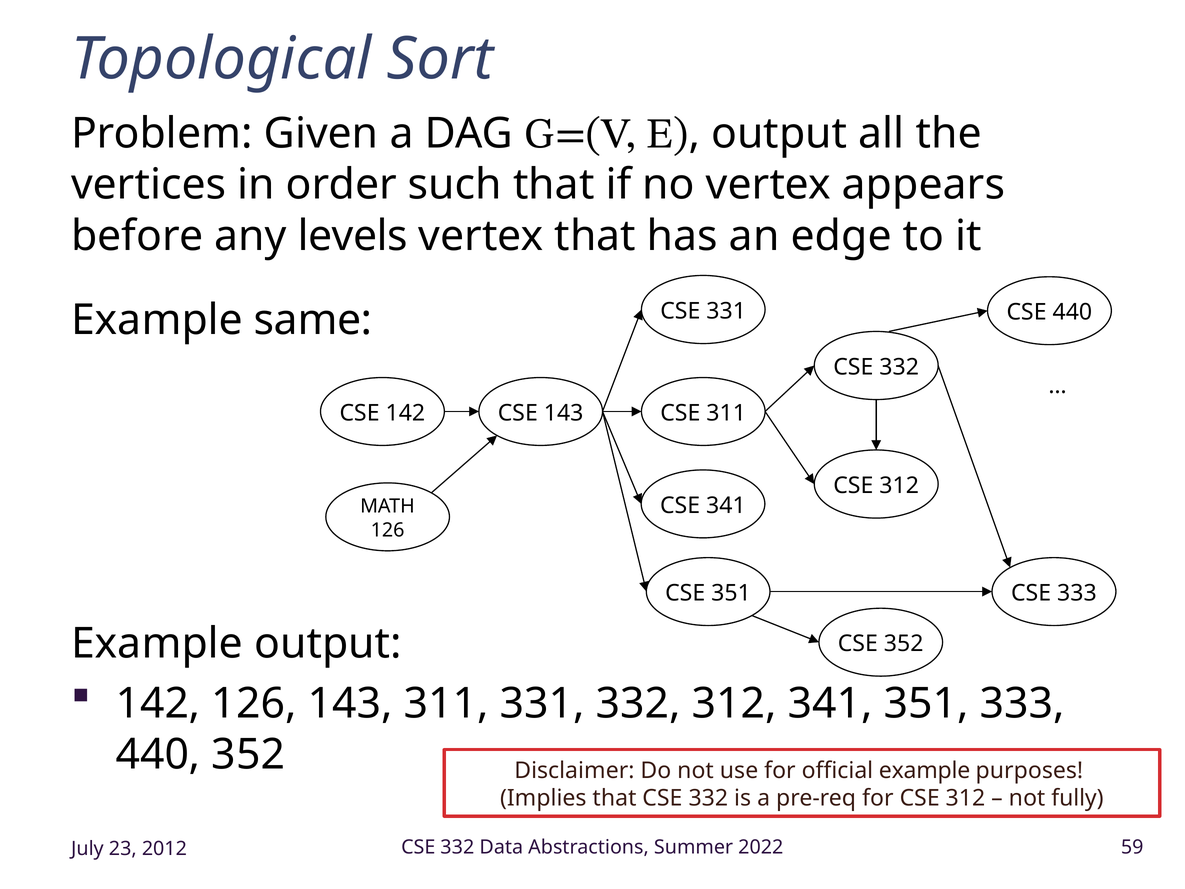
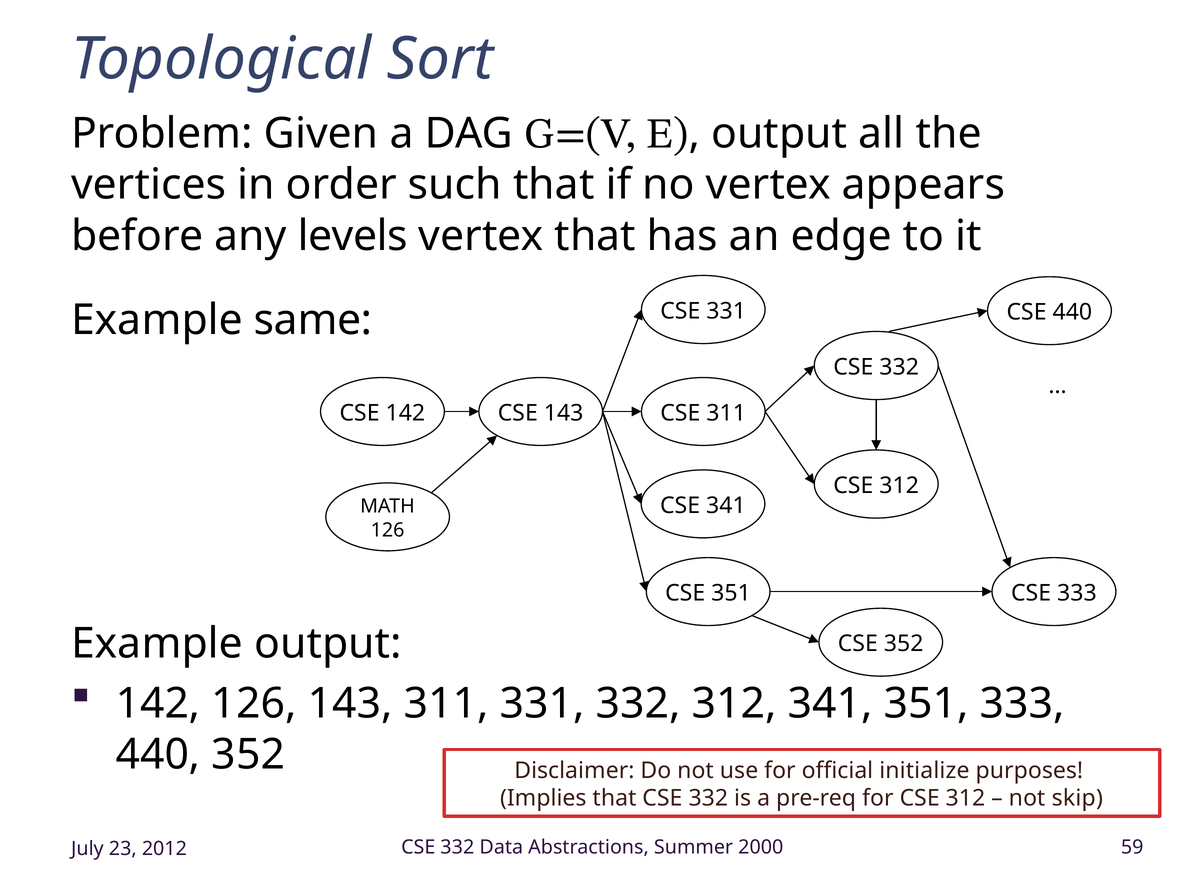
official example: example -> initialize (924, 770)
fully: fully -> skip (1077, 798)
2022: 2022 -> 2000 (761, 847)
